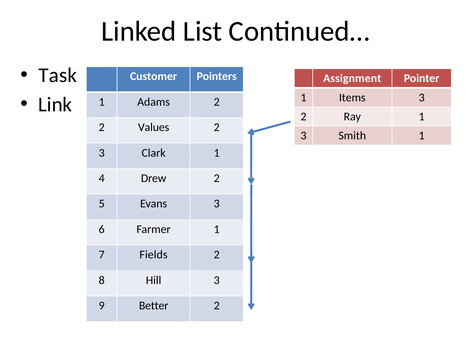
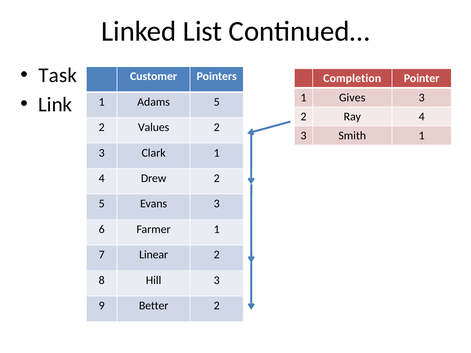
Assignment: Assignment -> Completion (352, 79)
Items: Items -> Gives (352, 98)
Adams 2: 2 -> 5 (217, 102)
Ray 1: 1 -> 4 (422, 117)
Fields: Fields -> Linear (154, 255)
